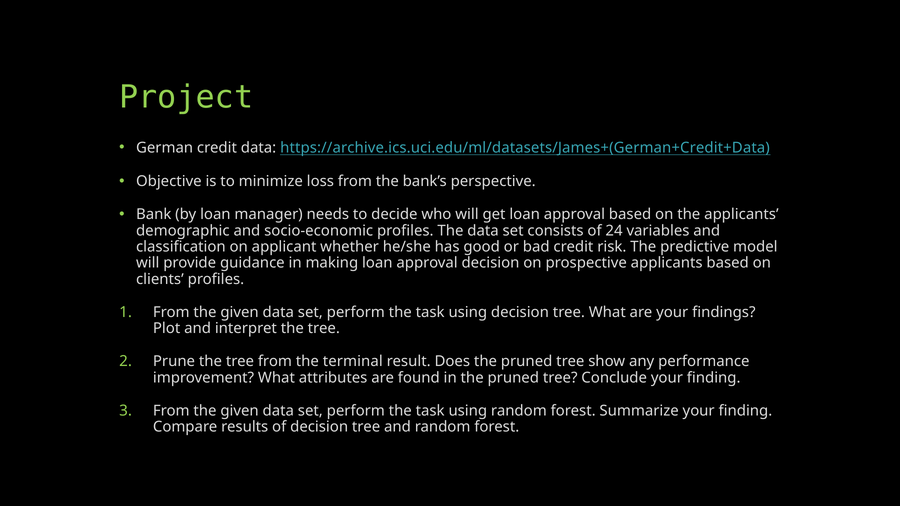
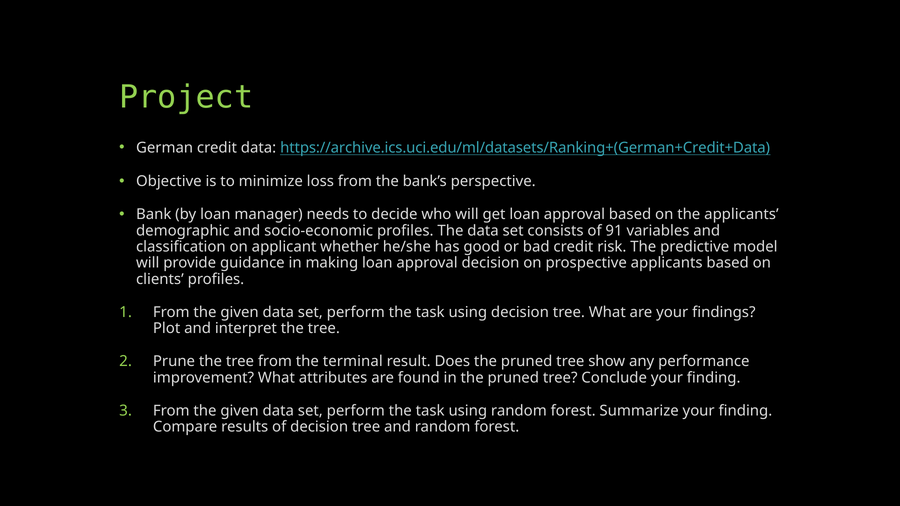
https://archive.ics.uci.edu/ml/datasets/James+(German+Credit+Data: https://archive.ics.uci.edu/ml/datasets/James+(German+Credit+Data -> https://archive.ics.uci.edu/ml/datasets/Ranking+(German+Credit+Data (525, 148)
24: 24 -> 91 (614, 231)
